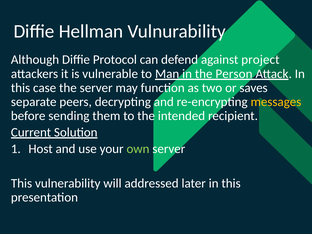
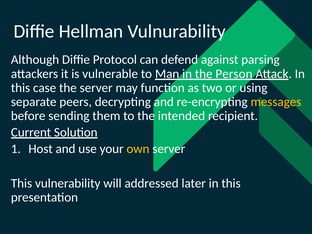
project: project -> parsing (260, 60)
saves: saves -> using (253, 88)
own colour: light green -> yellow (138, 149)
